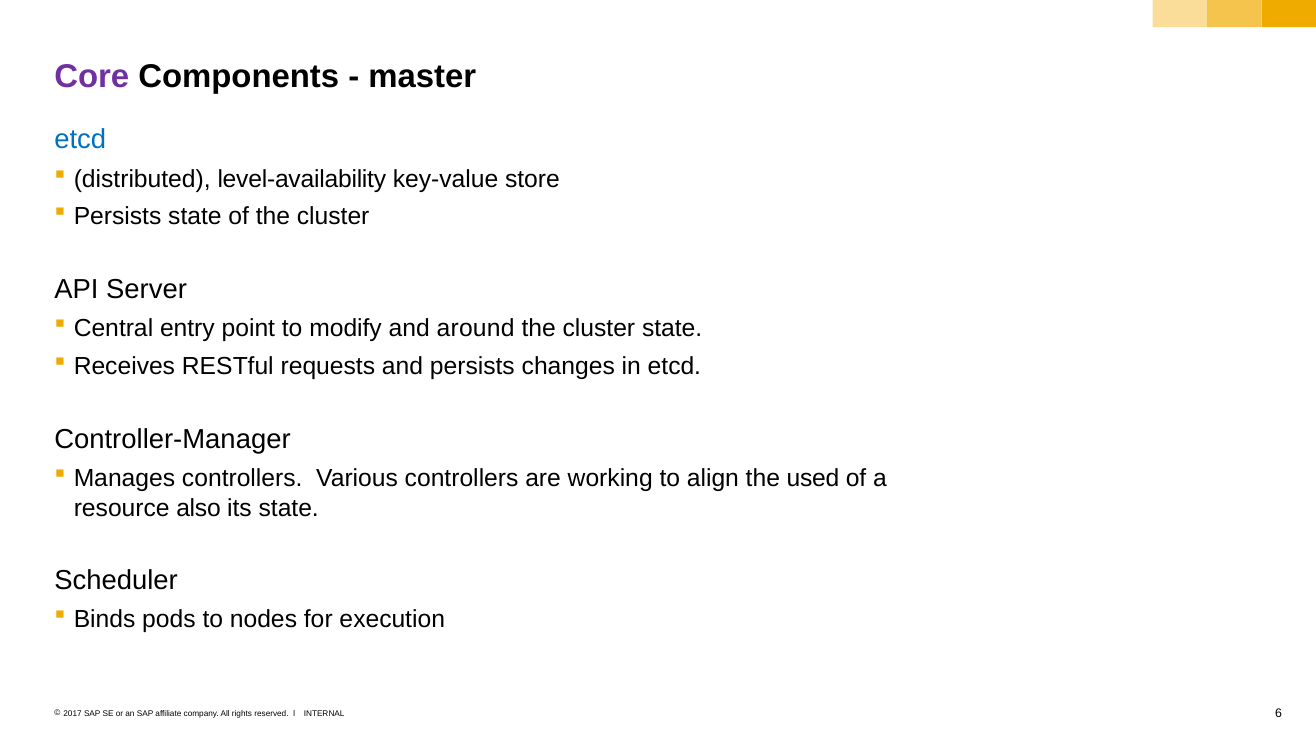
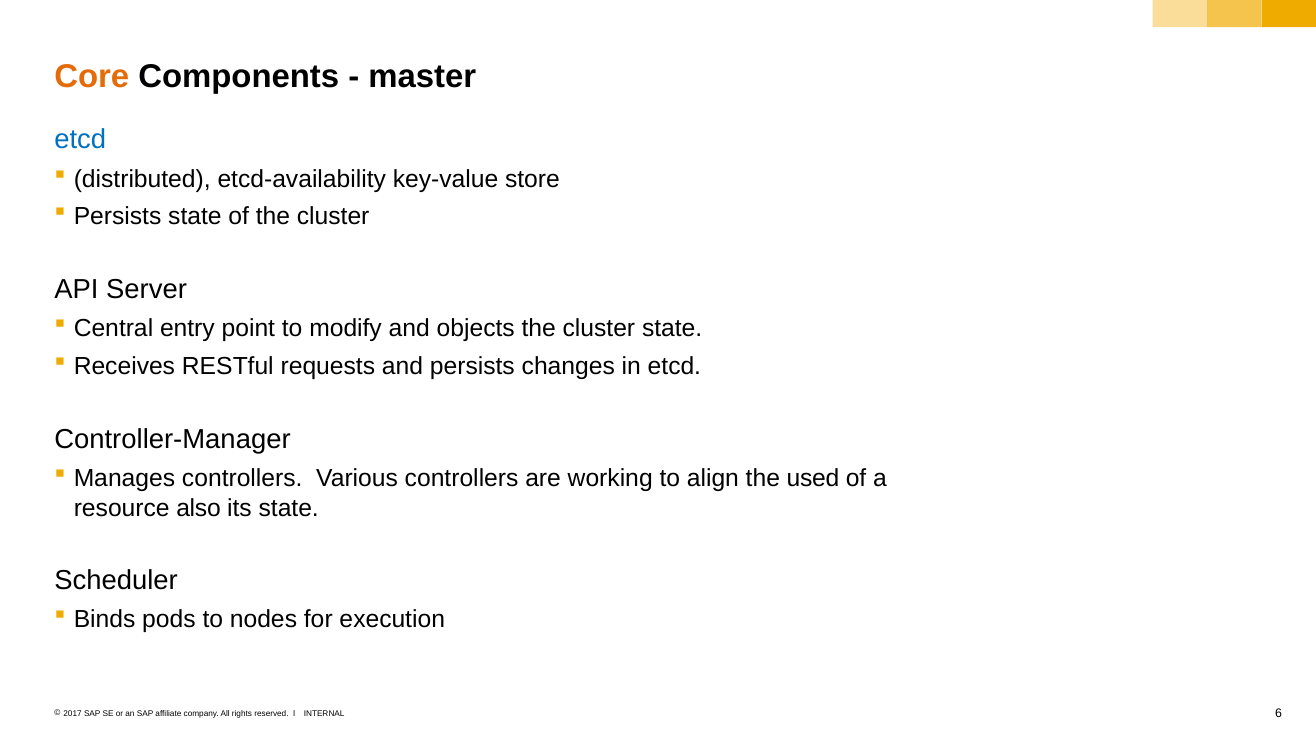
Core colour: purple -> orange (92, 76)
level-availability: level-availability -> etcd-availability (302, 179)
around: around -> objects (476, 329)
